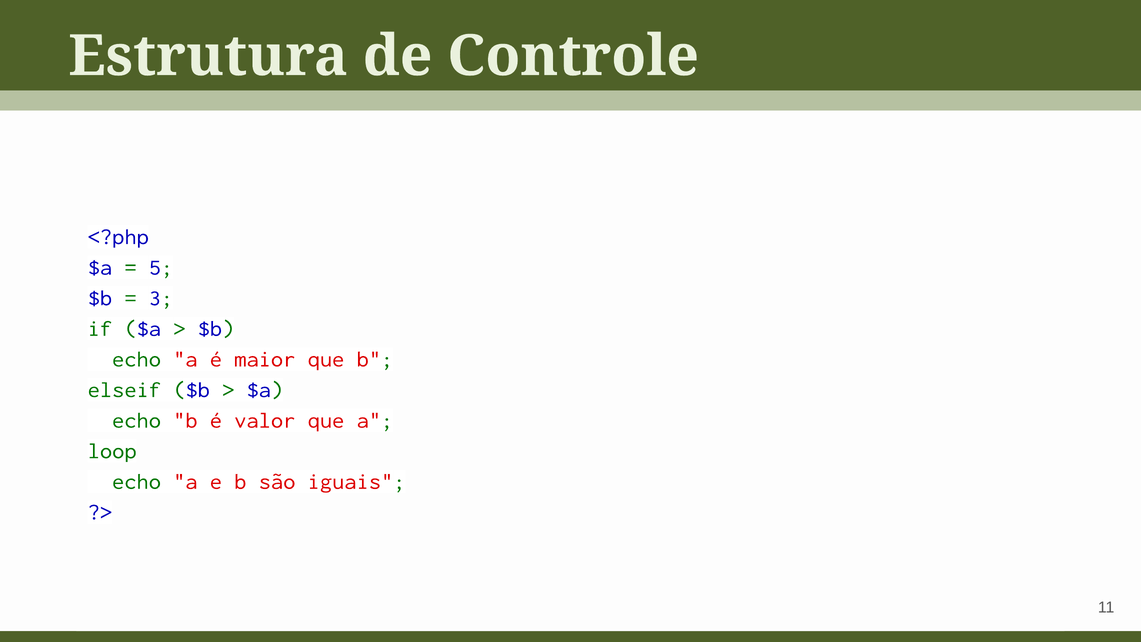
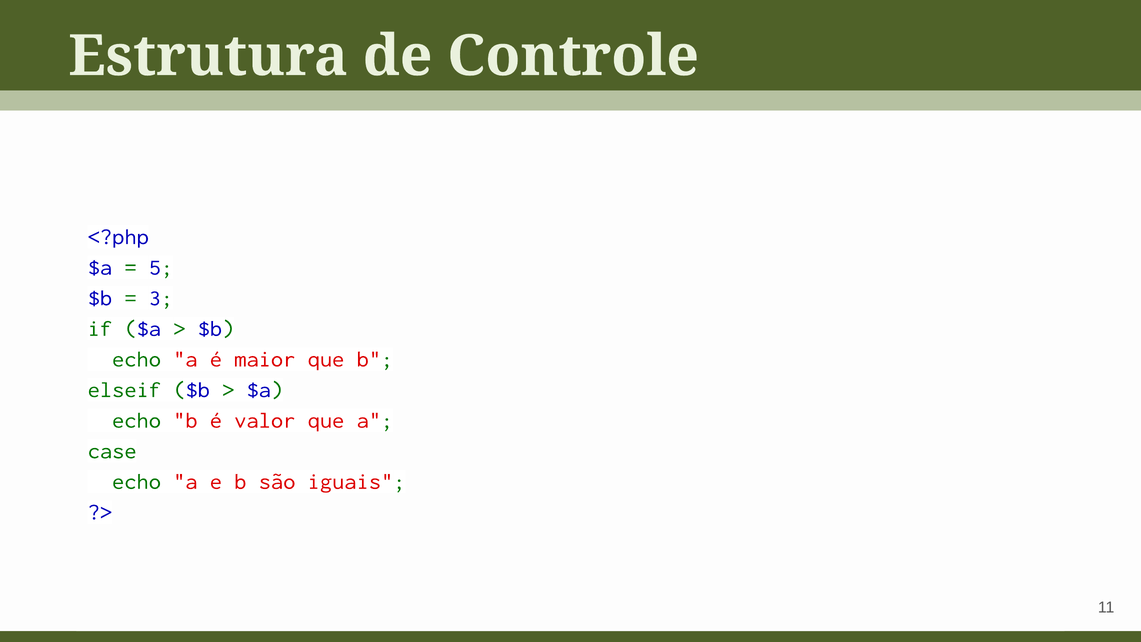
loop: loop -> case (112, 451)
